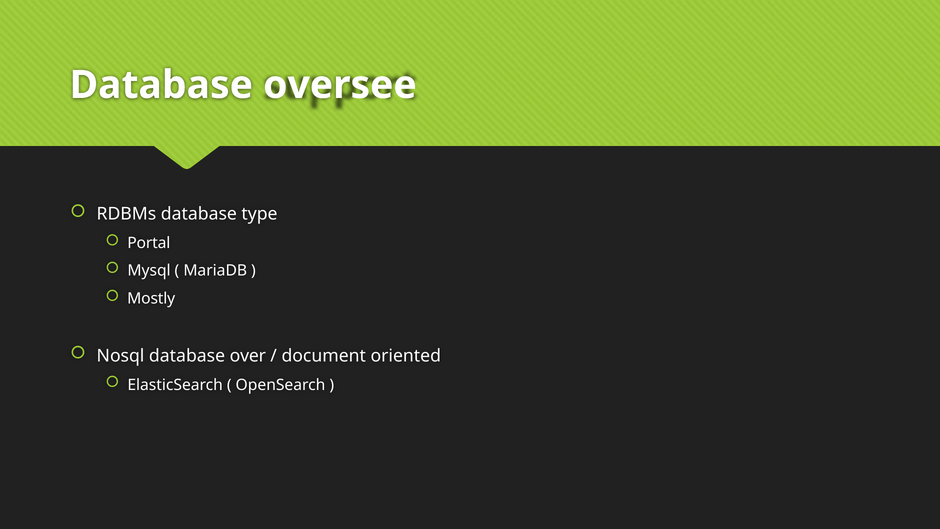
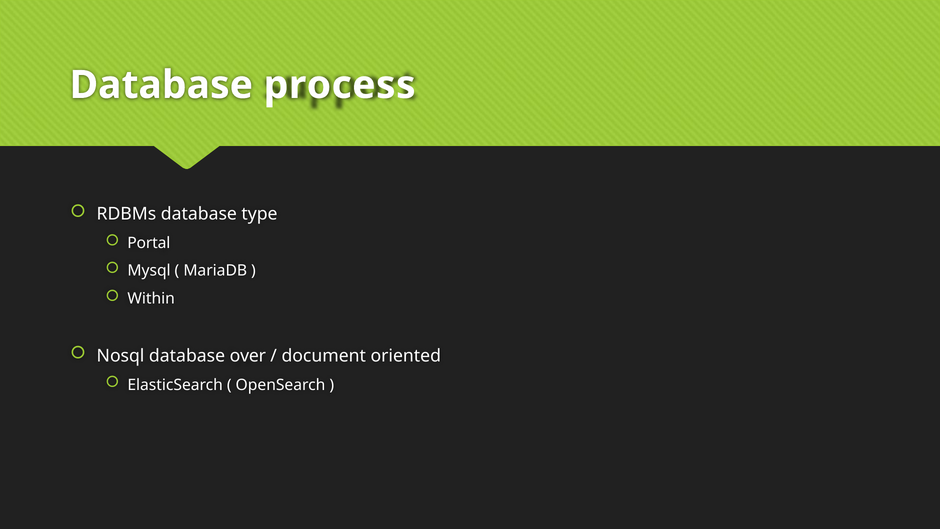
oversee: oversee -> process (340, 85)
Mostly: Mostly -> Within (151, 298)
